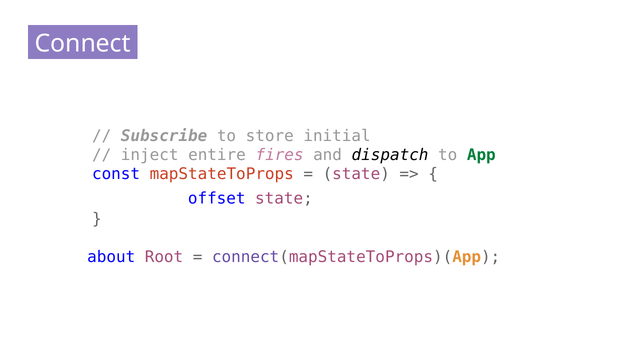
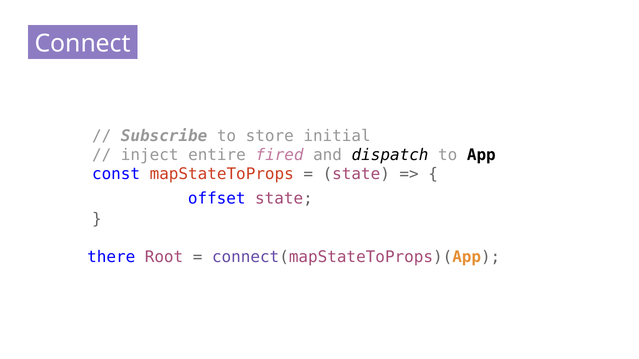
fires: fires -> fired (280, 155)
App colour: green -> black (481, 155)
about: about -> there (111, 257)
